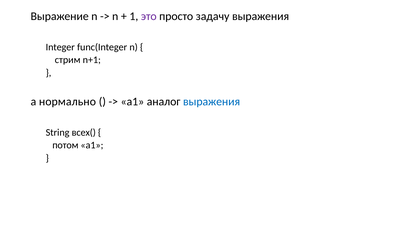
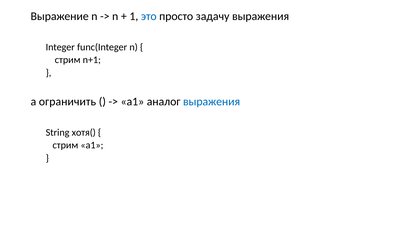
это colour: purple -> blue (149, 16)
нормально: нормально -> ограничить (67, 102)
всех(: всех( -> хотя( (84, 132)
потом: потом -> стрим (65, 145)
